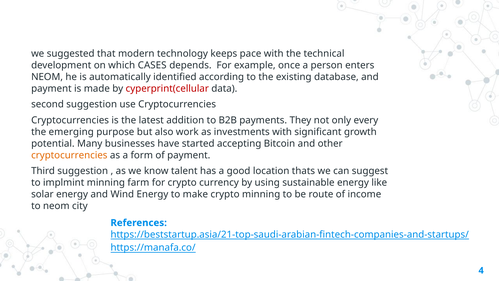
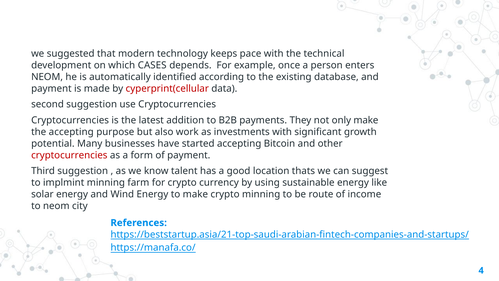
only every: every -> make (366, 120)
the emerging: emerging -> accepting (71, 132)
cryptocurrencies colour: orange -> red (69, 155)
